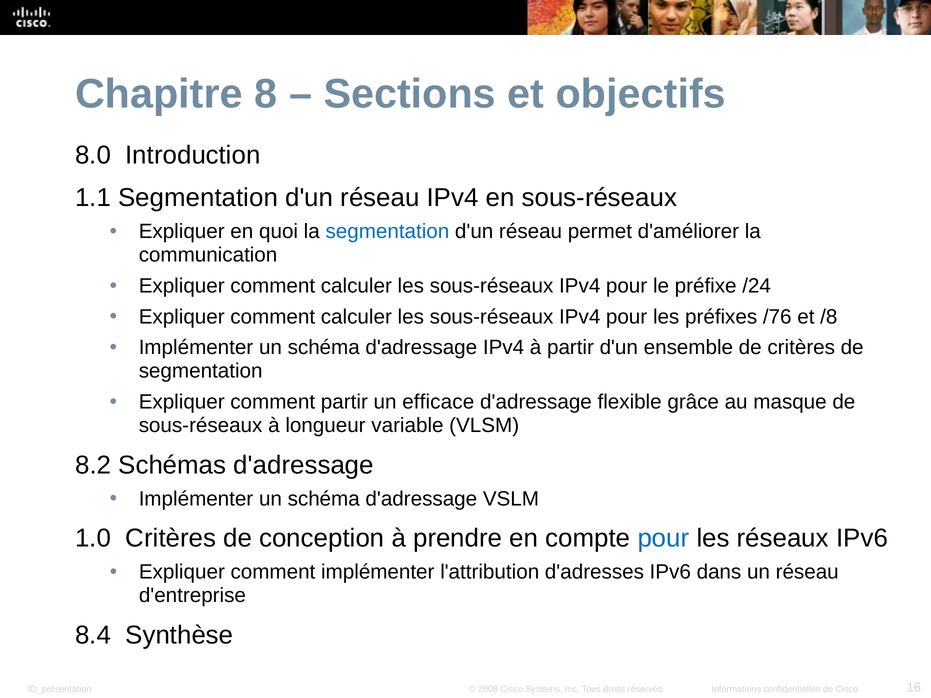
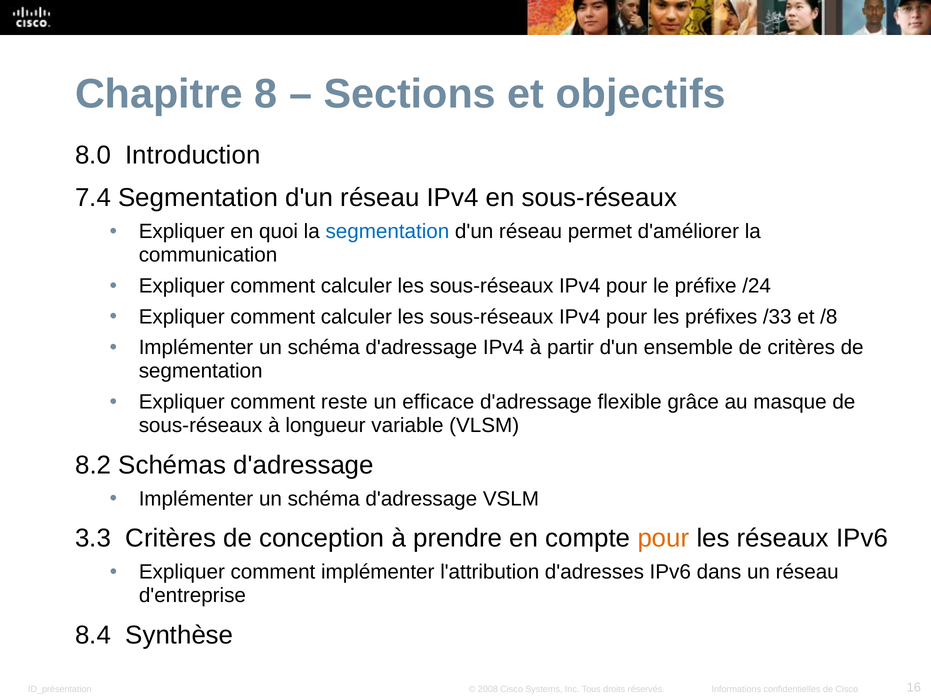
1.1: 1.1 -> 7.4 (93, 198)
/76: /76 -> /33 (777, 317)
comment partir: partir -> reste (344, 402)
1.0: 1.0 -> 3.3 (93, 538)
pour colour: blue -> orange (663, 538)
